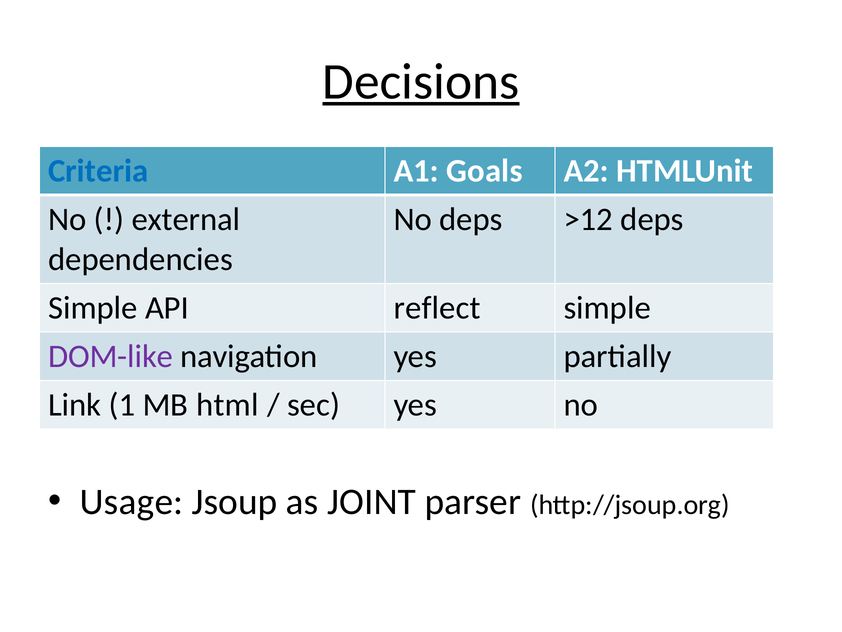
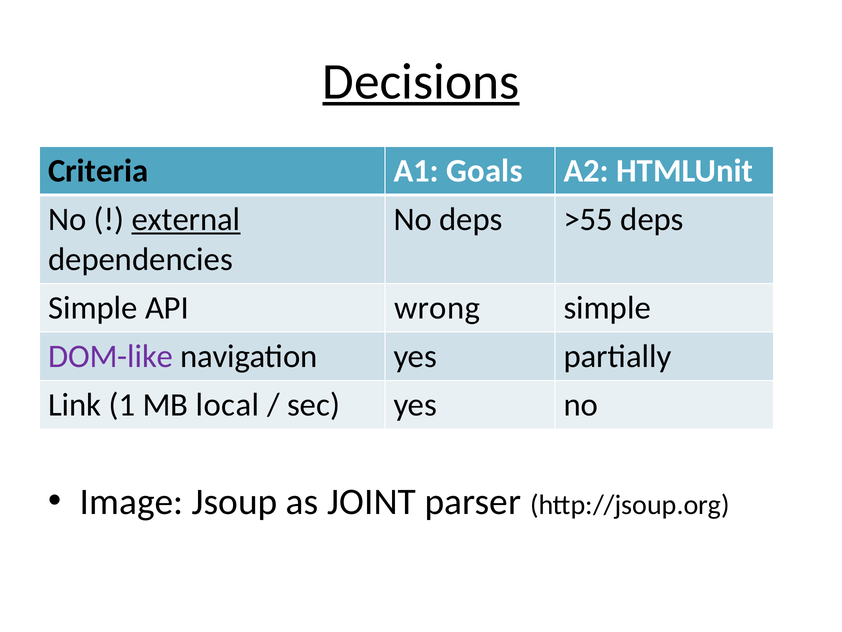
Criteria colour: blue -> black (98, 171)
external underline: none -> present (186, 219)
>12: >12 -> >55 (588, 219)
reflect: reflect -> wrong (437, 308)
html: html -> local (228, 405)
Usage: Usage -> Image (132, 501)
